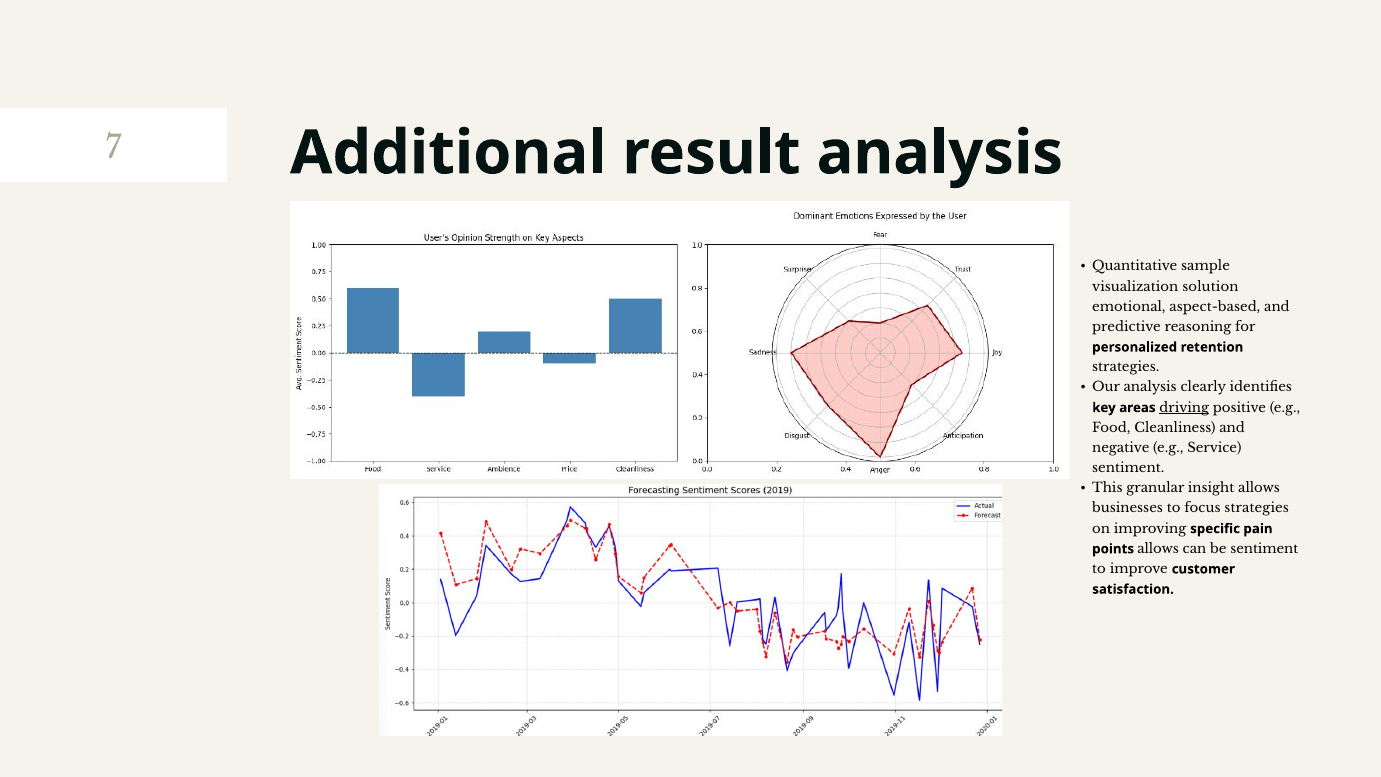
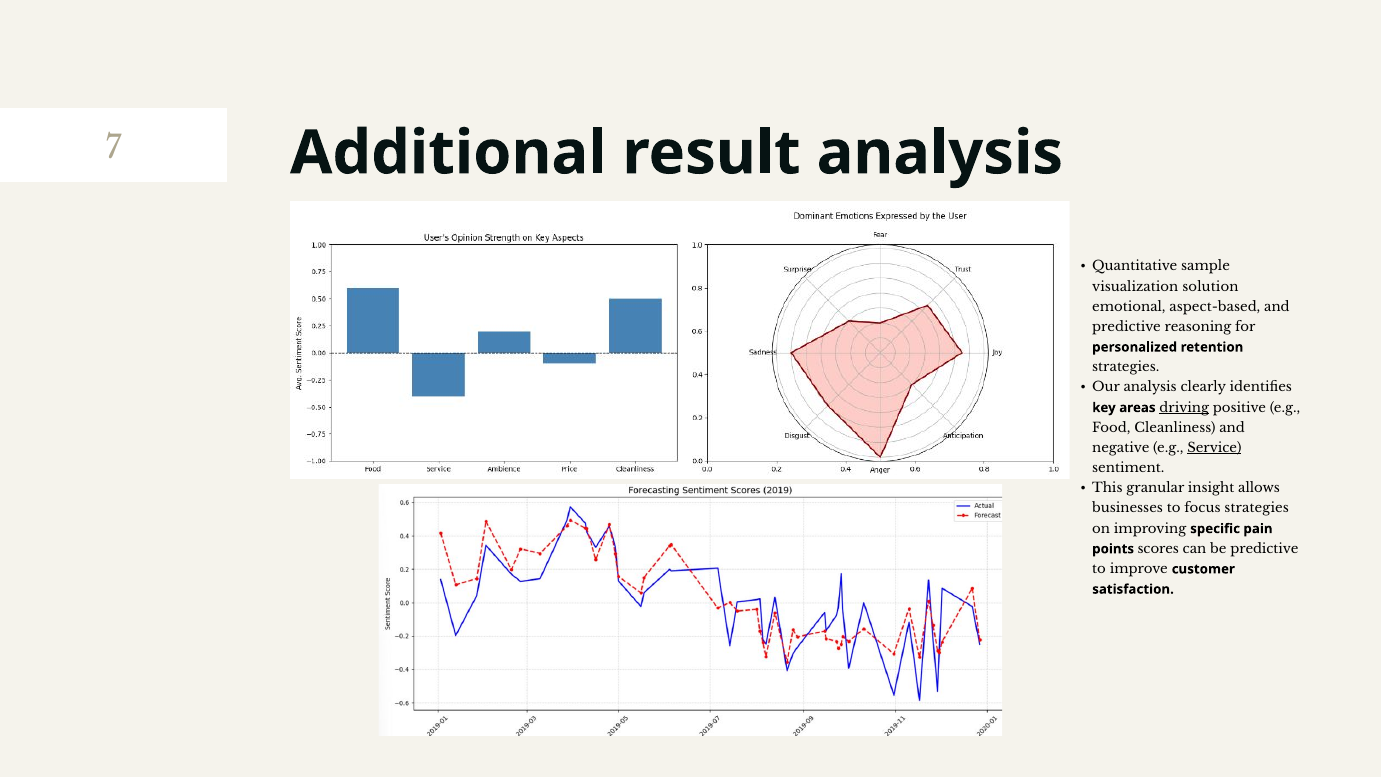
Service underline: none -> present (1214, 448)
points allows: allows -> scores (1158, 549)
be sentiment: sentiment -> predictive (1264, 549)
